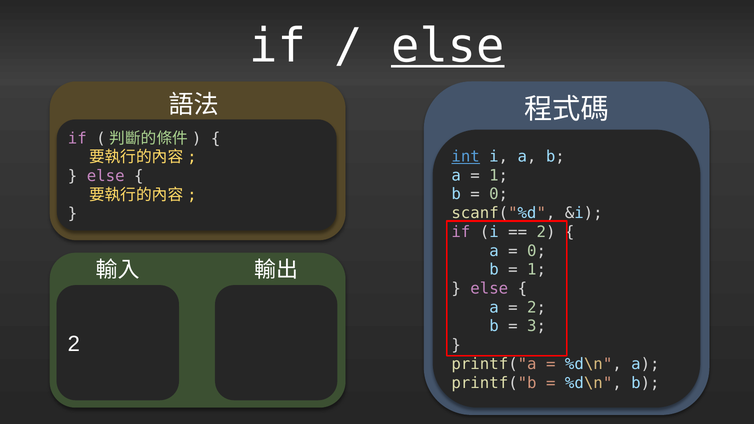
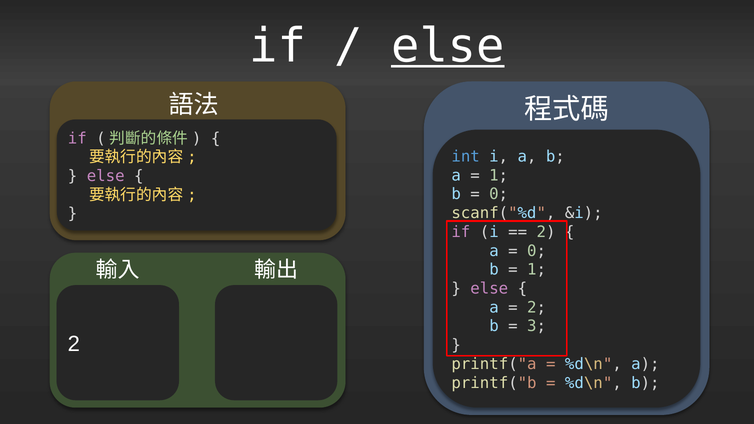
int underline: present -> none (466, 157)
